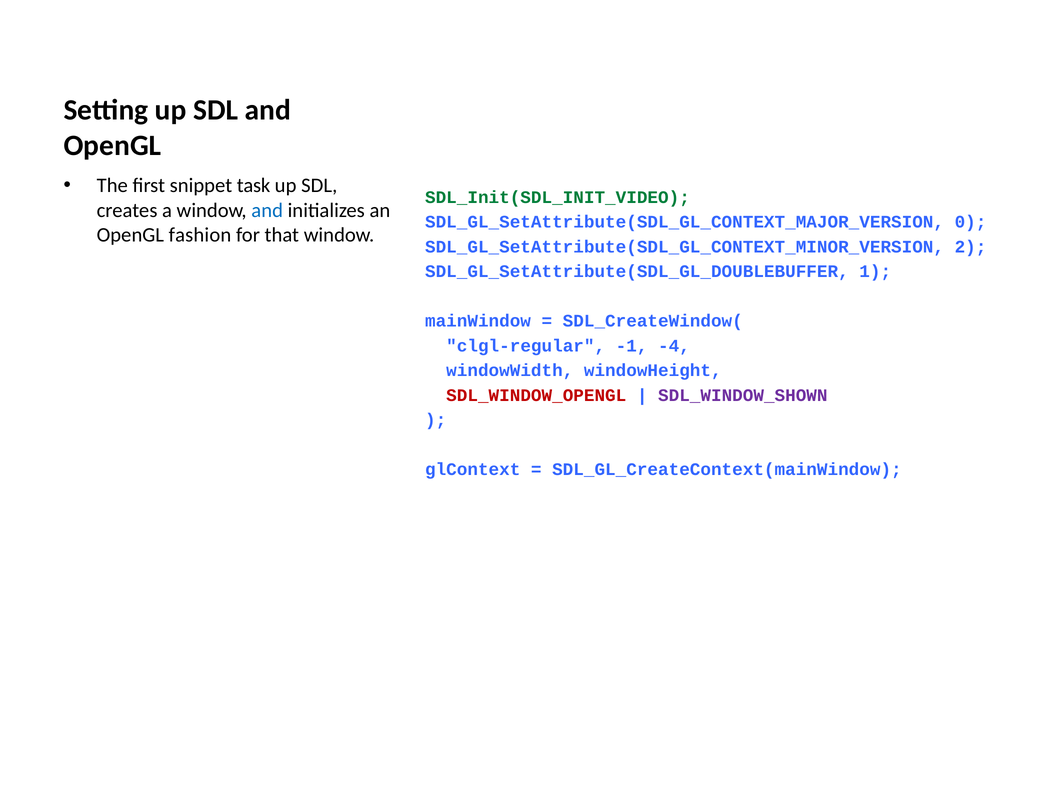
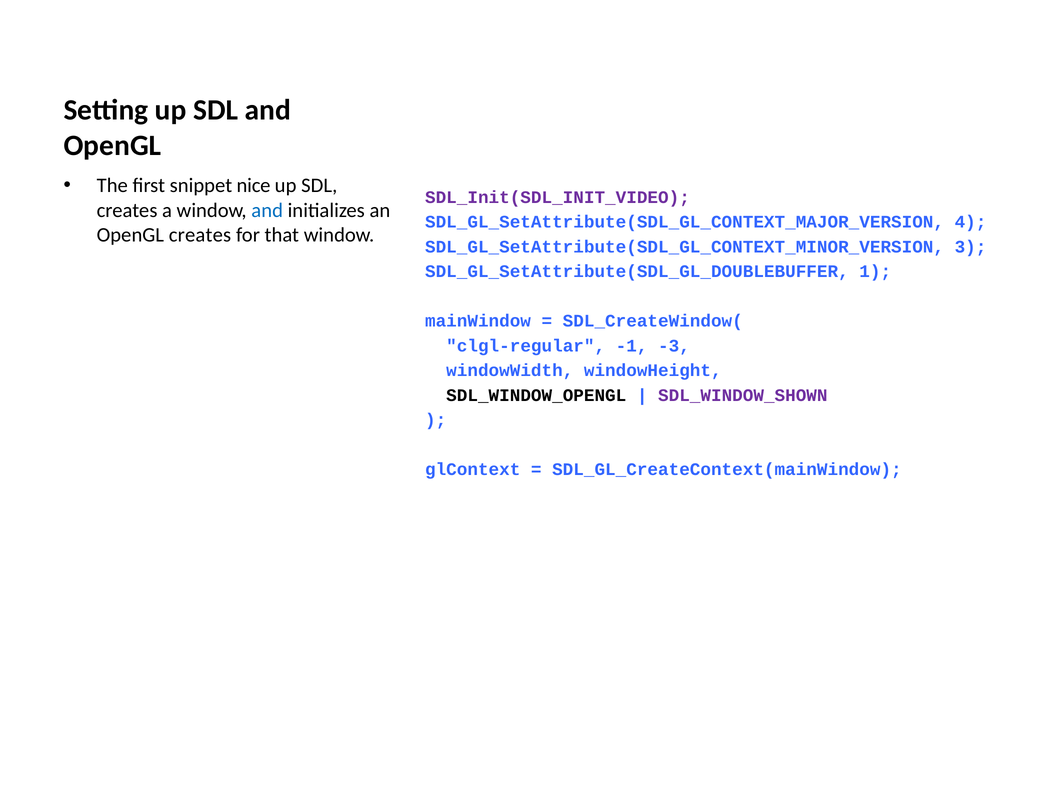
task: task -> nice (254, 185)
SDL_Init(SDL_INIT_VIDEO colour: green -> purple (557, 197)
0: 0 -> 4 (971, 222)
OpenGL fashion: fashion -> creates (200, 235)
2: 2 -> 3 (971, 247)
-4: -4 -> -3 (674, 346)
SDL_WINDOW_OPENGL colour: red -> black (536, 395)
